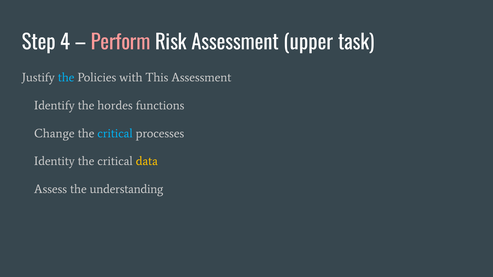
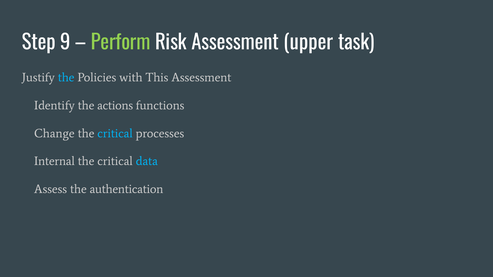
4: 4 -> 9 (65, 43)
Perform colour: pink -> light green (121, 43)
hordes: hordes -> actions (115, 105)
Identity: Identity -> Internal (54, 161)
data colour: yellow -> light blue (147, 161)
understanding: understanding -> authentication (126, 189)
